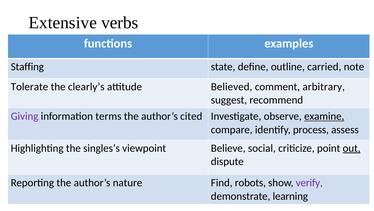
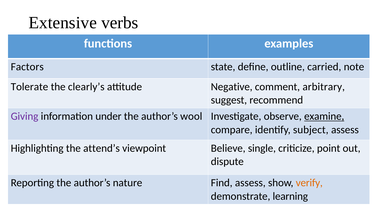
Staffing: Staffing -> Factors (27, 67)
Believed: Believed -> Negative (232, 86)
terms: terms -> under (108, 116)
cited: cited -> wool (191, 116)
process: process -> subject (311, 129)
singles’s: singles’s -> attend’s (102, 148)
social: social -> single (262, 148)
out underline: present -> none (352, 148)
Find robots: robots -> assess (250, 182)
verify colour: purple -> orange (309, 182)
